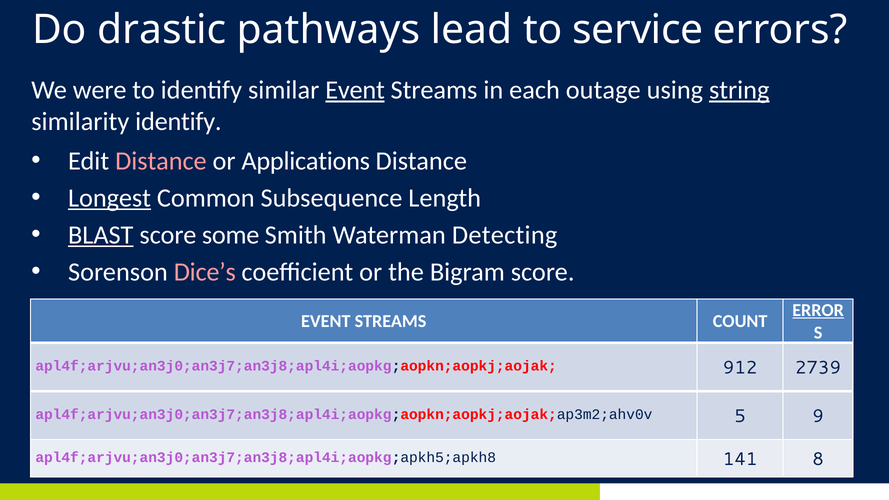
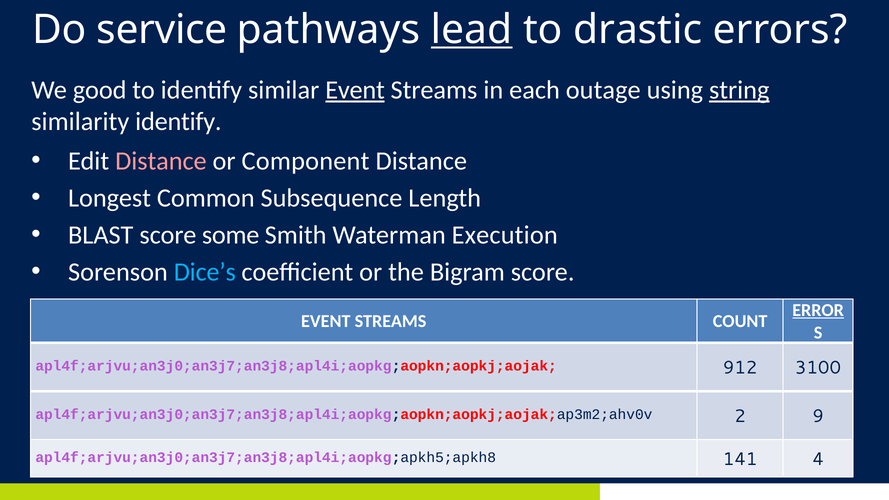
drastic: drastic -> service (162, 30)
lead underline: none -> present (472, 30)
service: service -> drastic (638, 30)
were: were -> good (100, 90)
Applications: Applications -> Component (305, 161)
Longest underline: present -> none (110, 198)
BLAST underline: present -> none (101, 235)
Detecting: Detecting -> Execution (505, 235)
Dice’s colour: pink -> light blue (205, 272)
2739: 2739 -> 3100 (818, 368)
5: 5 -> 2 (740, 416)
8: 8 -> 4 (818, 459)
